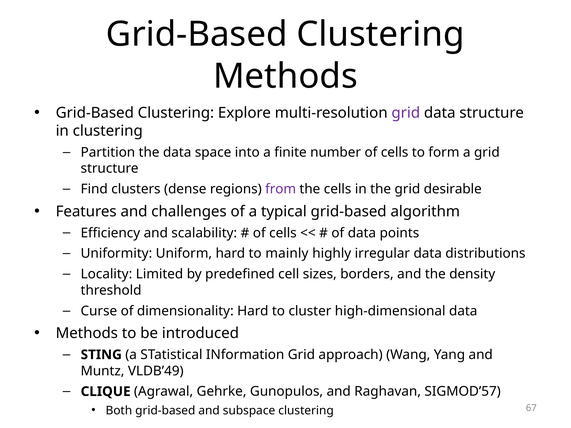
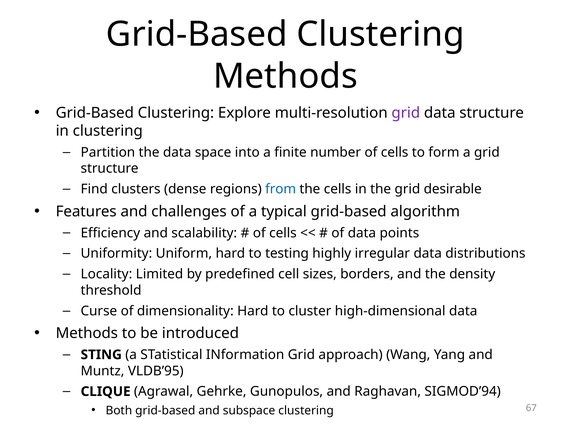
from colour: purple -> blue (281, 189)
mainly: mainly -> testing (287, 254)
VLDB’49: VLDB’49 -> VLDB’95 (156, 371)
SIGMOD’57: SIGMOD’57 -> SIGMOD’94 (463, 392)
